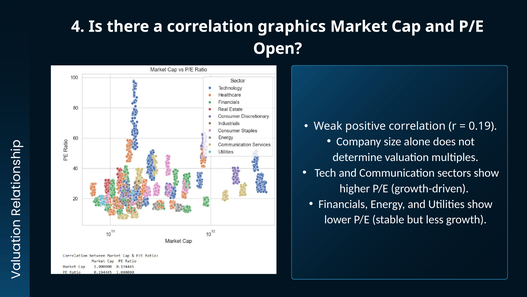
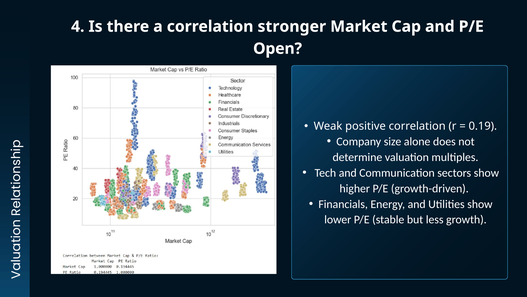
graphics: graphics -> stronger (292, 26)
